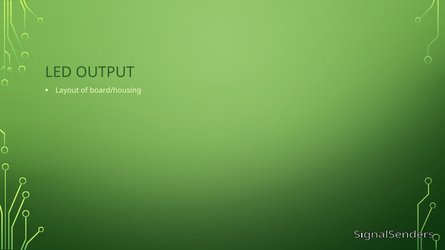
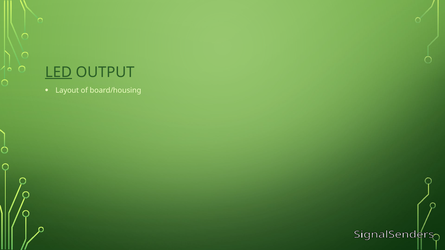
LED underline: none -> present (58, 72)
